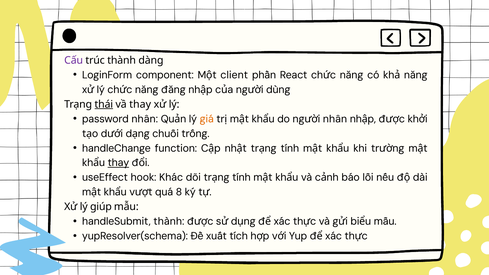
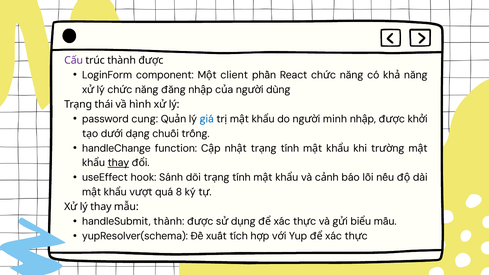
dàng: dàng -> được (151, 60)
thái underline: present -> none (104, 104)
vầ thay: thay -> hình (140, 104)
password nhân: nhân -> cung (145, 119)
giá colour: orange -> blue (207, 119)
nhân: nhân -> minh (335, 119)
Khác: Khác -> Sánh (171, 178)
giúp: giúp -> thay (101, 207)
